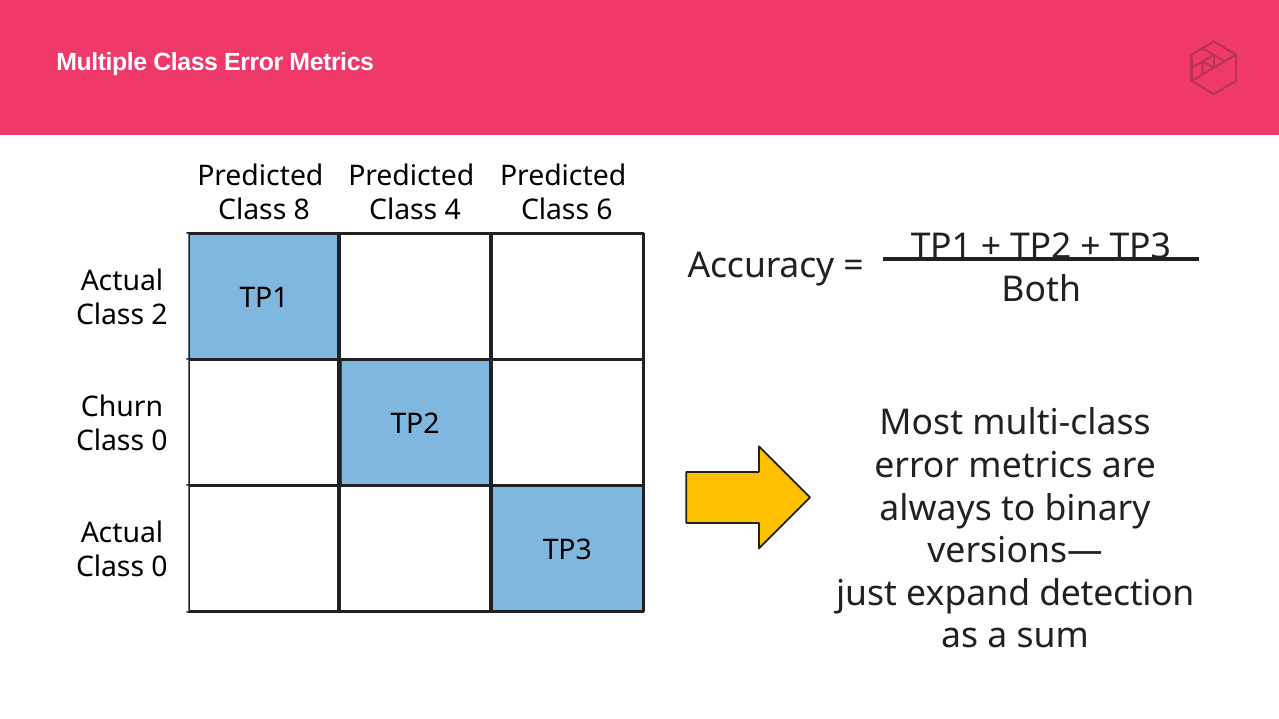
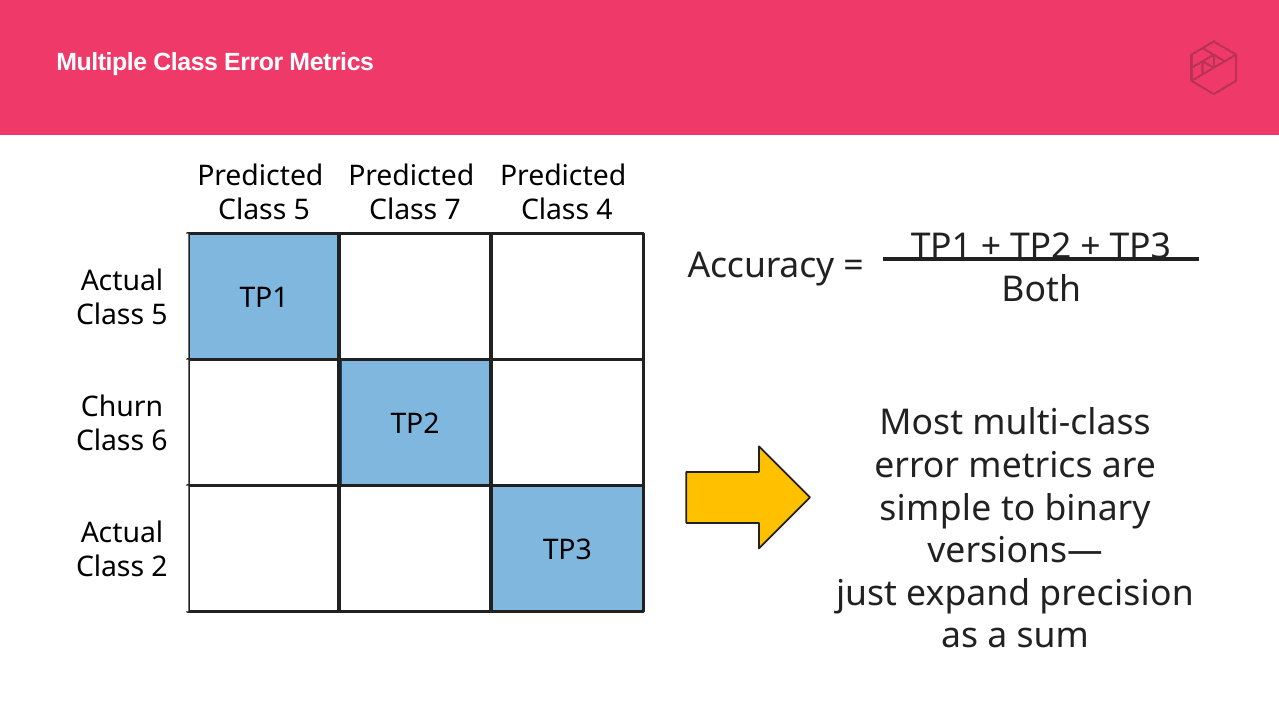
8: 8 -> 5 (302, 210)
4: 4 -> 7 (453, 210)
6: 6 -> 4 (605, 210)
2: 2 -> 5 (160, 316)
0: 0 -> 6 (160, 442)
always: always -> simple (935, 509)
0: 0 -> 2 (160, 568)
detection: detection -> precision (1117, 594)
